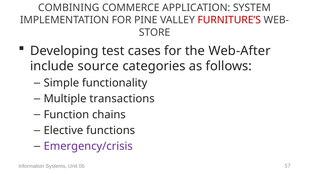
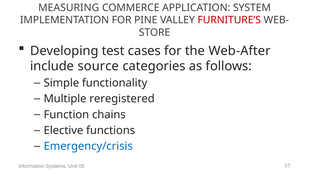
COMBINING: COMBINING -> MEASURING (69, 8)
transactions: transactions -> reregistered (122, 99)
Emergency/crisis colour: purple -> blue (88, 146)
